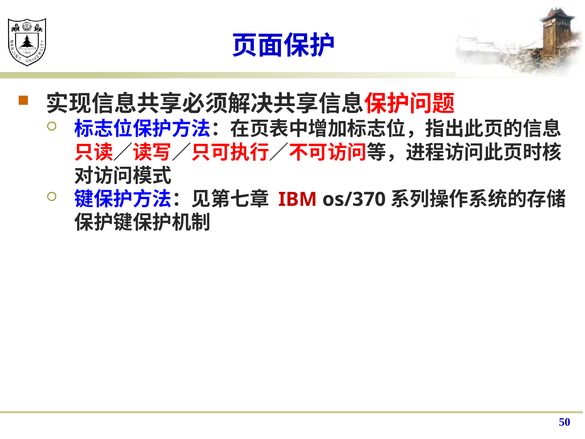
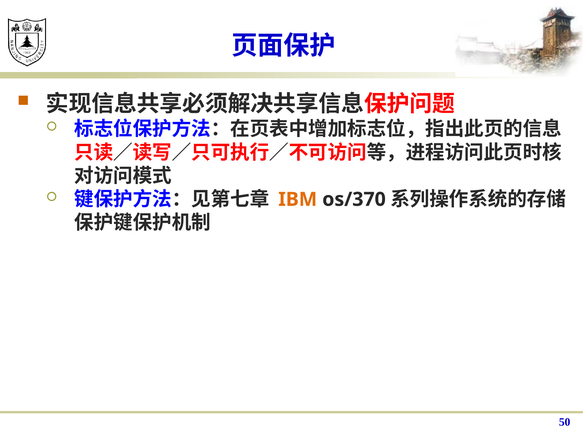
IBM colour: red -> orange (298, 199)
